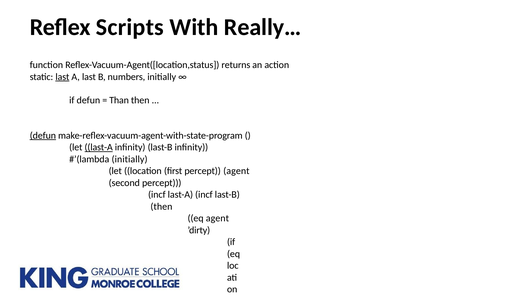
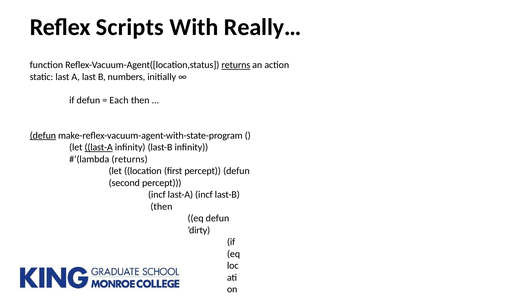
returns underline: none -> present (236, 65)
last underline: present -> none (62, 77)
Than: Than -> Each (119, 100)
initially: initially -> returns (130, 159)
percept agent: agent -> defun (236, 171)
eq agent: agent -> defun (217, 218)
